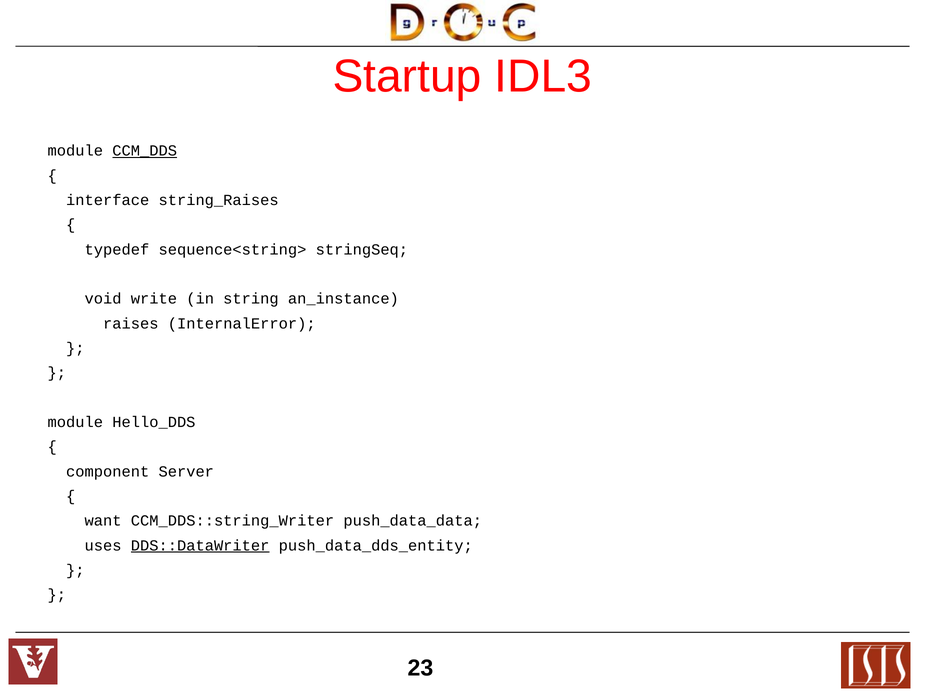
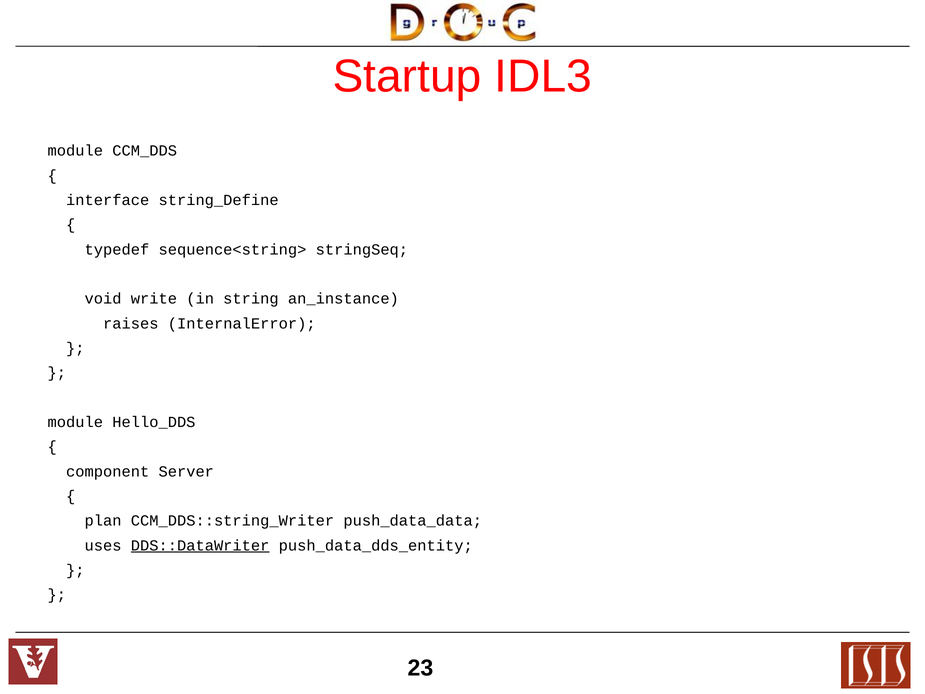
CCM_DDS underline: present -> none (145, 151)
string_Raises: string_Raises -> string_Define (219, 200)
want: want -> plan (103, 521)
